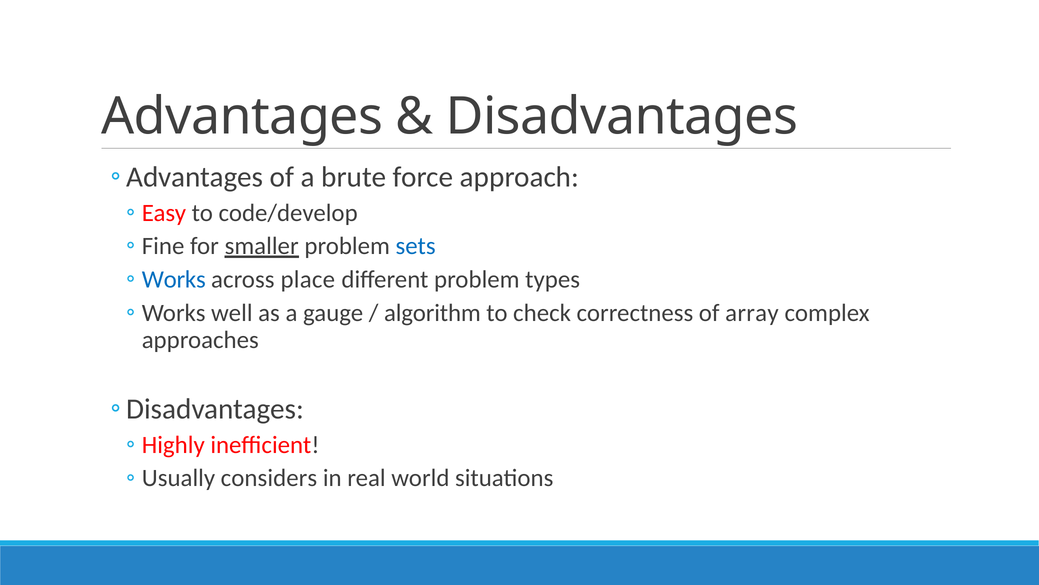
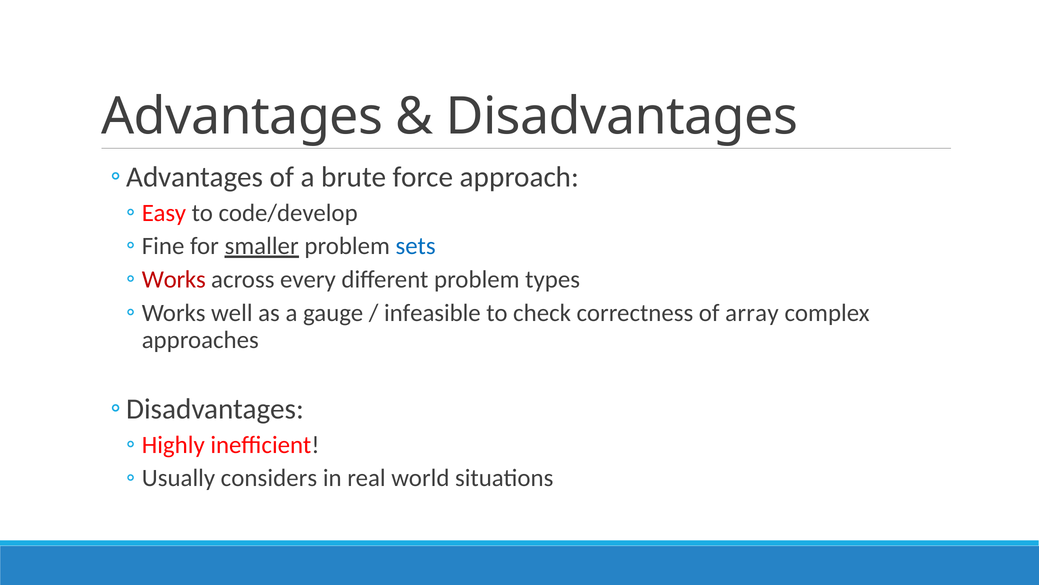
Works colour: blue -> red (174, 279)
place: place -> every (308, 279)
algorithm: algorithm -> infeasible (432, 313)
